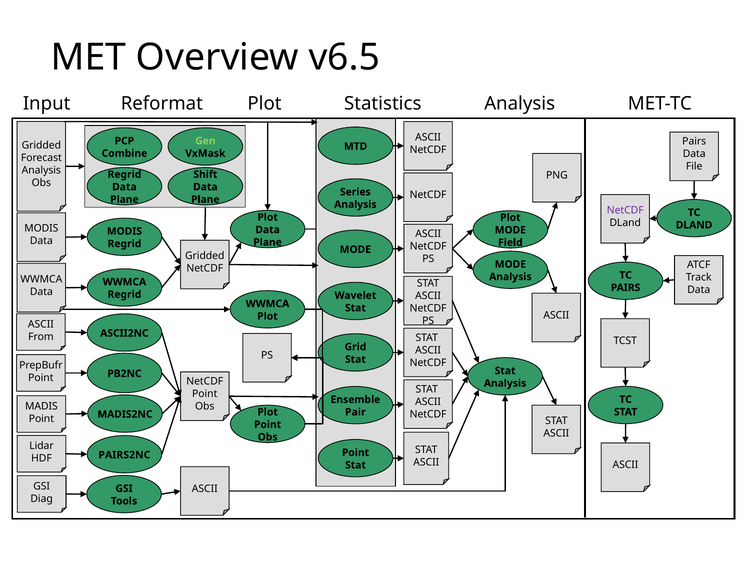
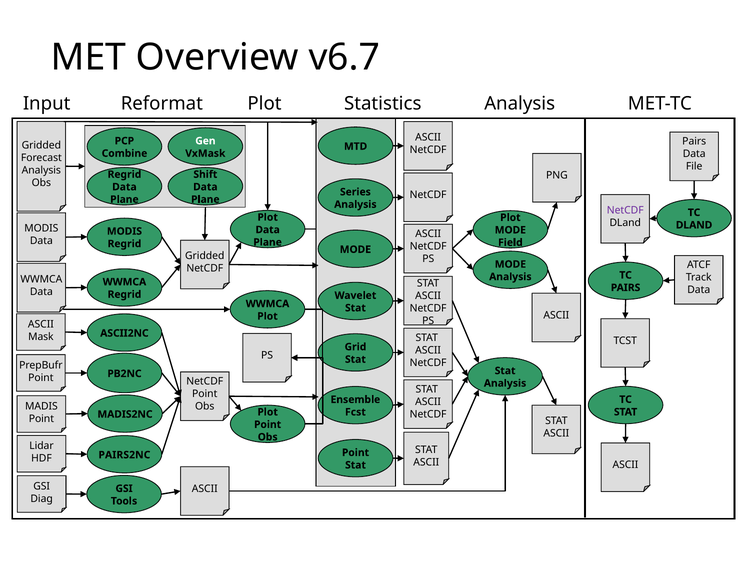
v6.5: v6.5 -> v6.7 (344, 57)
Gen colour: light green -> white (205, 141)
From: From -> Mask (41, 336)
Pair: Pair -> Fcst (355, 412)
